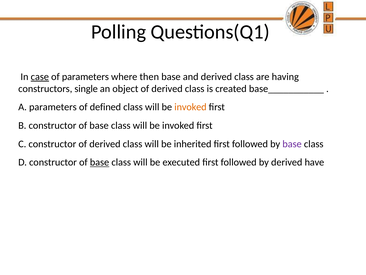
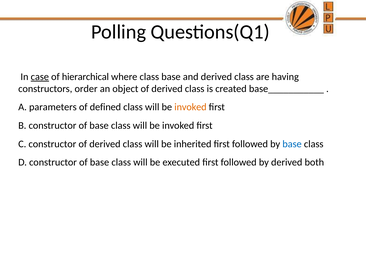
of parameters: parameters -> hierarchical (85, 77)
where then: then -> class (149, 77)
single: single -> order (86, 88)
base colour: purple -> blue (292, 144)
base underline: present -> none (100, 162)
have: have -> both (314, 162)
